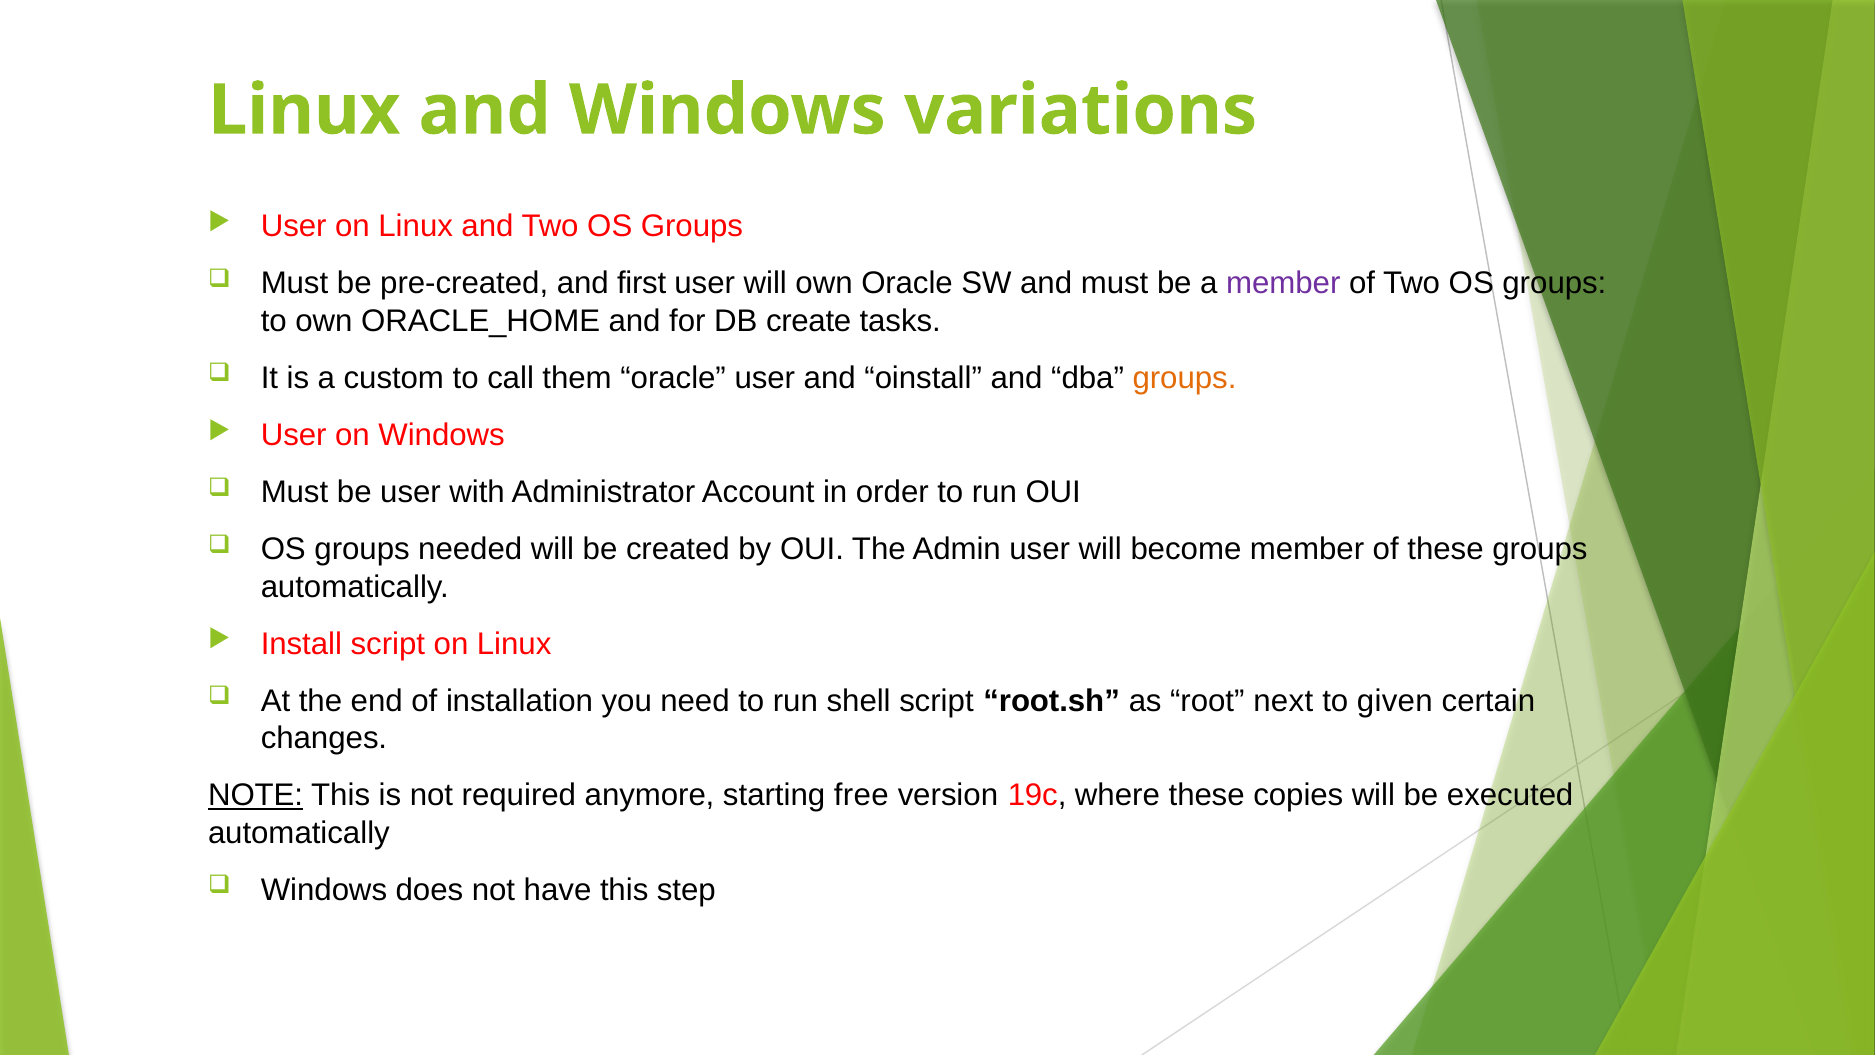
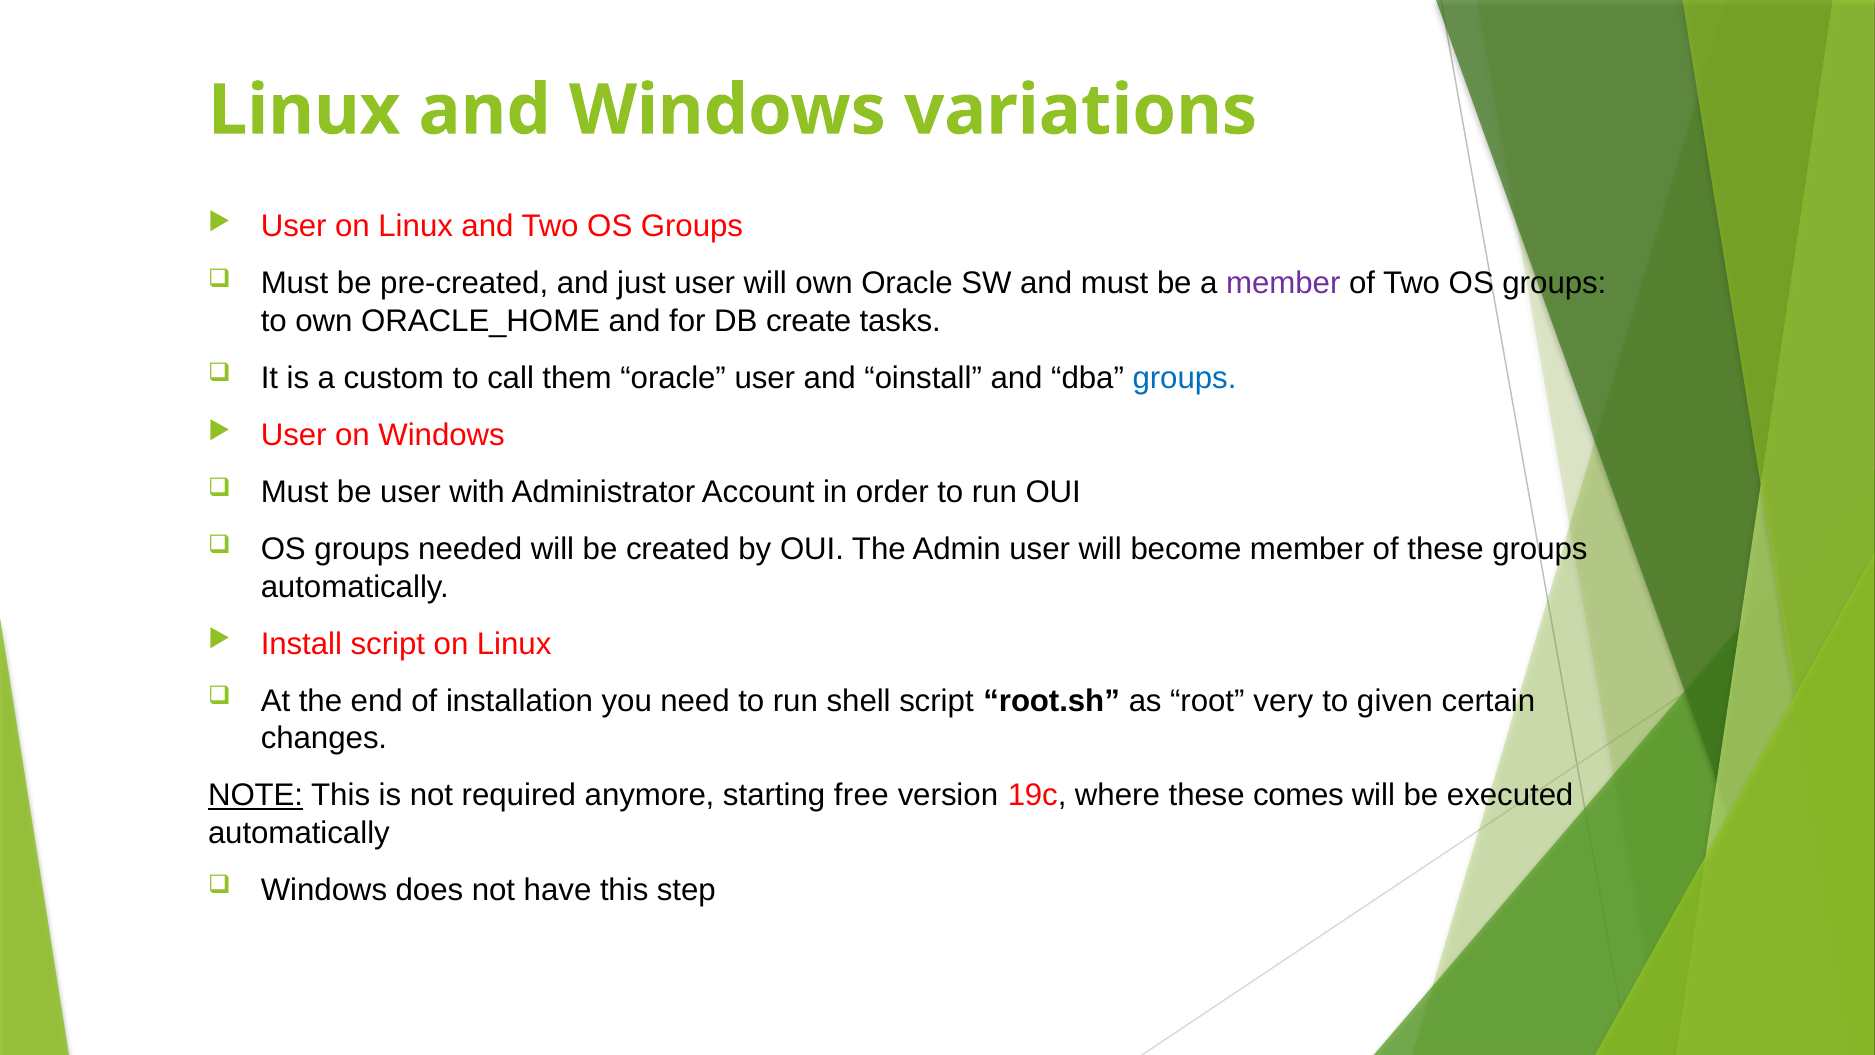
first: first -> just (641, 284)
groups colour: orange -> blue (1184, 378)
next: next -> very (1283, 701)
copies: copies -> comes (1298, 795)
